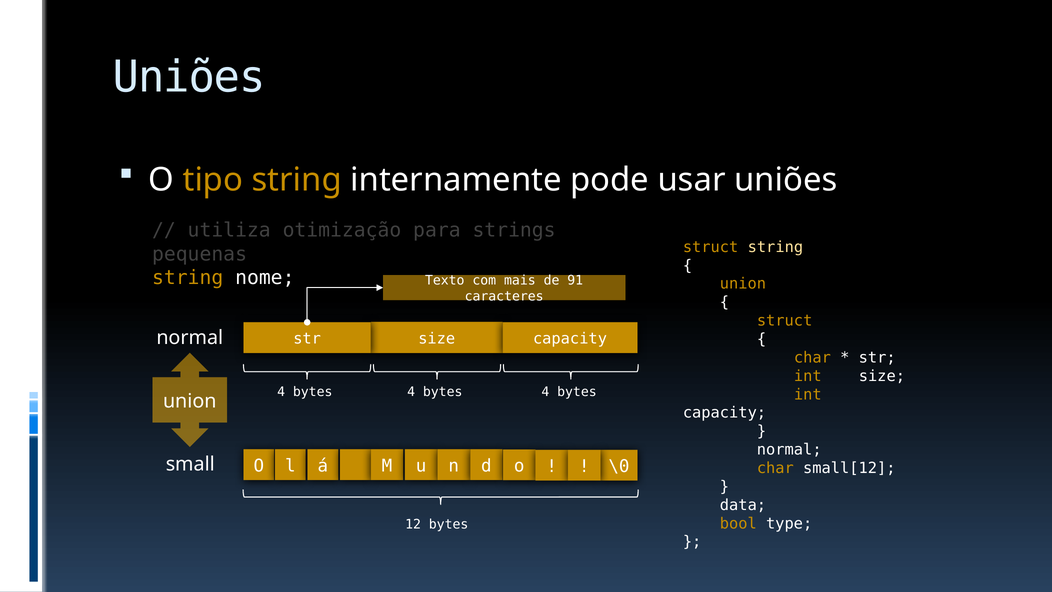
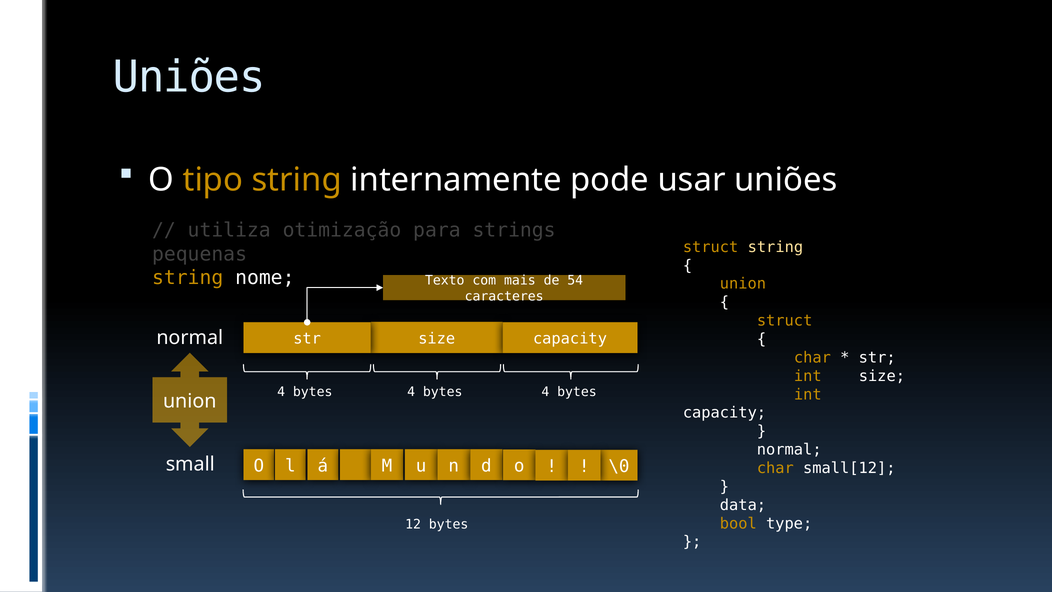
91: 91 -> 54 (575, 281)
